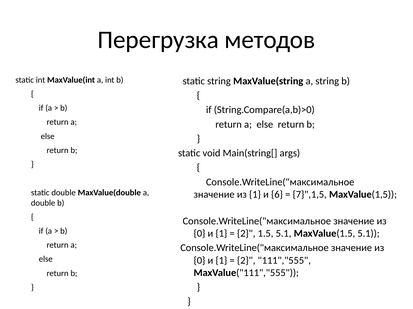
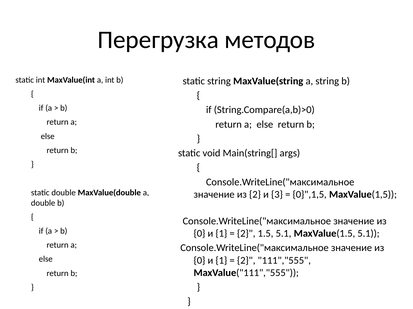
из 1: 1 -> 2 (255, 195)
6: 6 -> 3 (277, 195)
7}",1,5: 7}",1,5 -> 0}",1,5 (310, 195)
